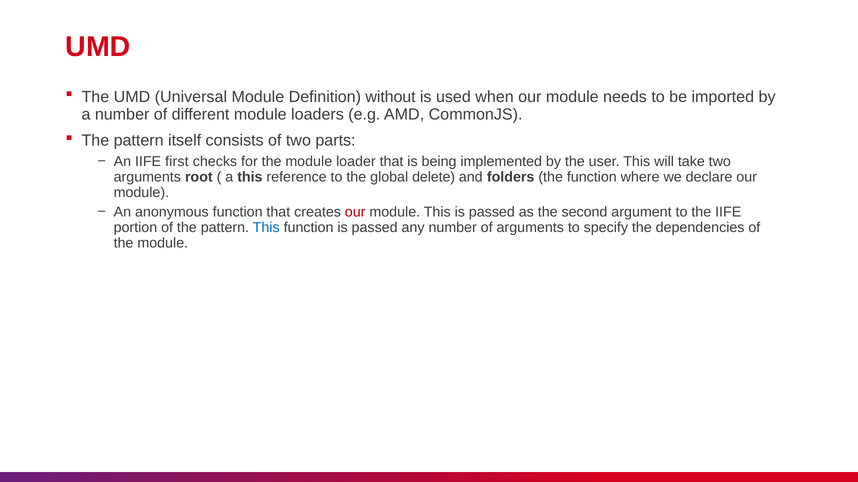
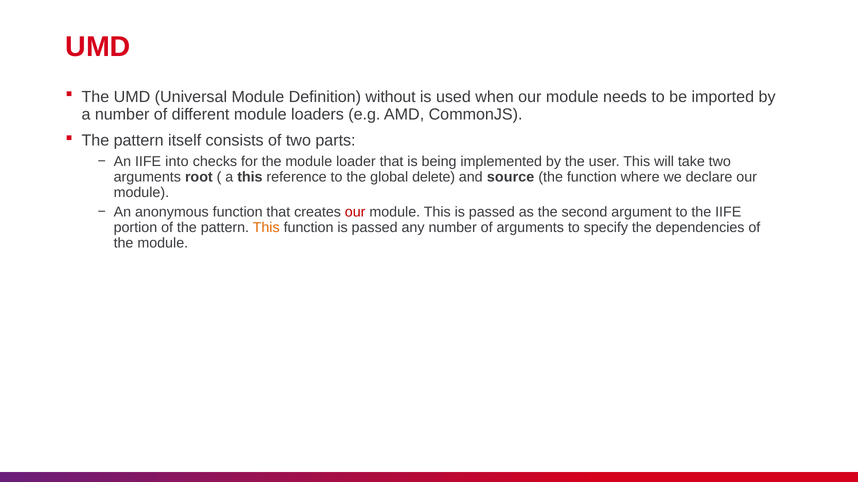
first: first -> into (177, 162)
folders: folders -> source (511, 177)
This colour: blue -> orange (266, 228)
